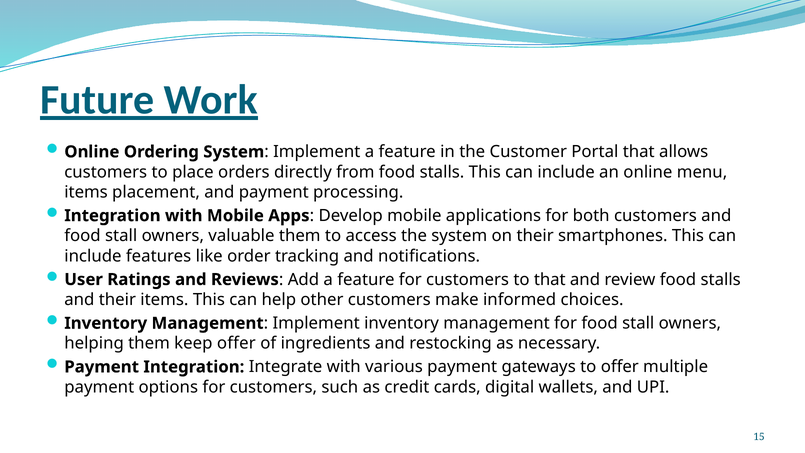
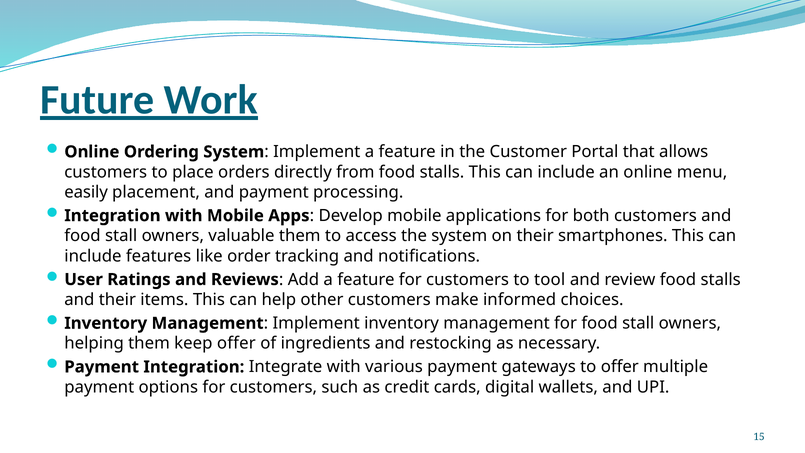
items: items -> easily (86, 192)
to that: that -> tool (550, 279)
